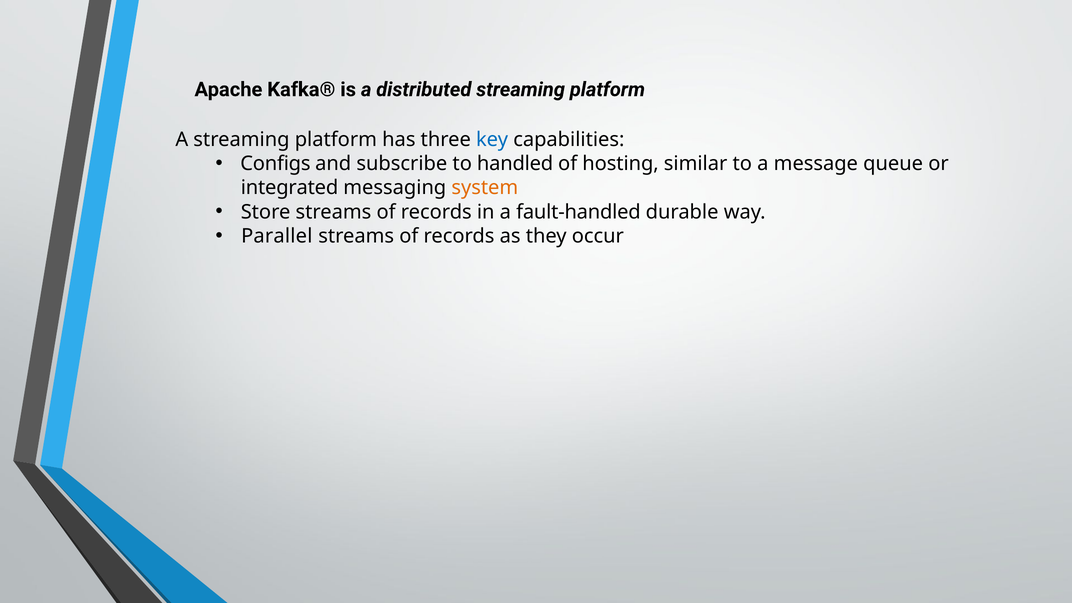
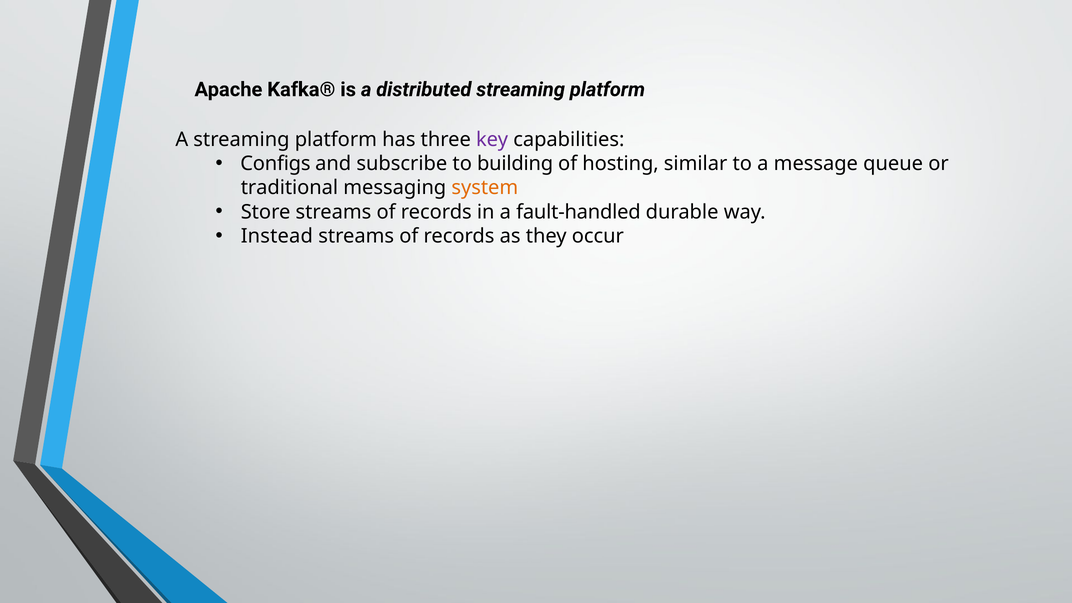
key colour: blue -> purple (492, 140)
handled: handled -> building (515, 164)
integrated: integrated -> traditional (289, 188)
Parallel: Parallel -> Instead (277, 236)
